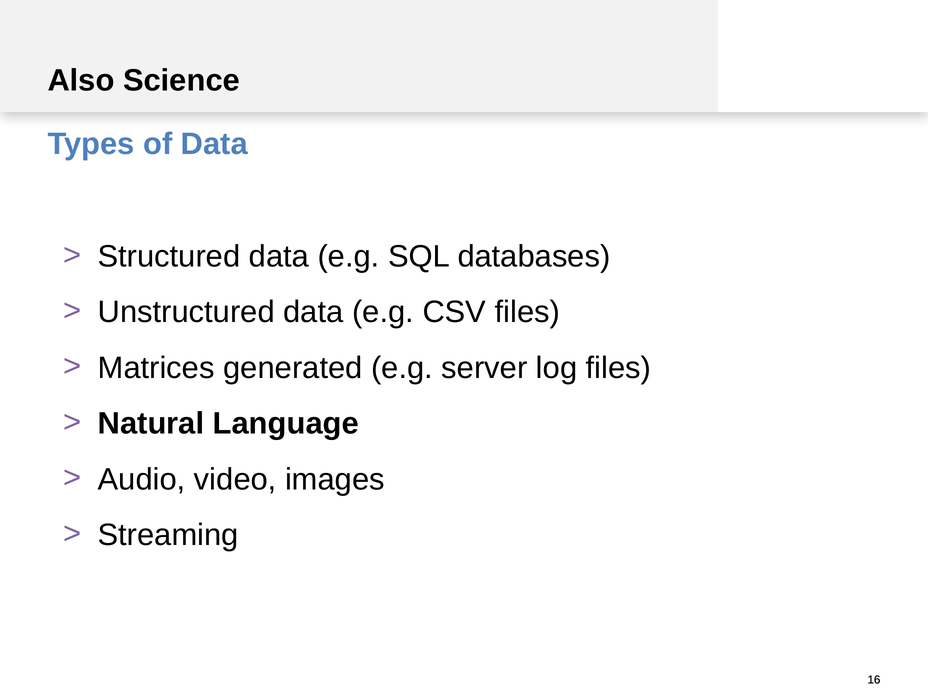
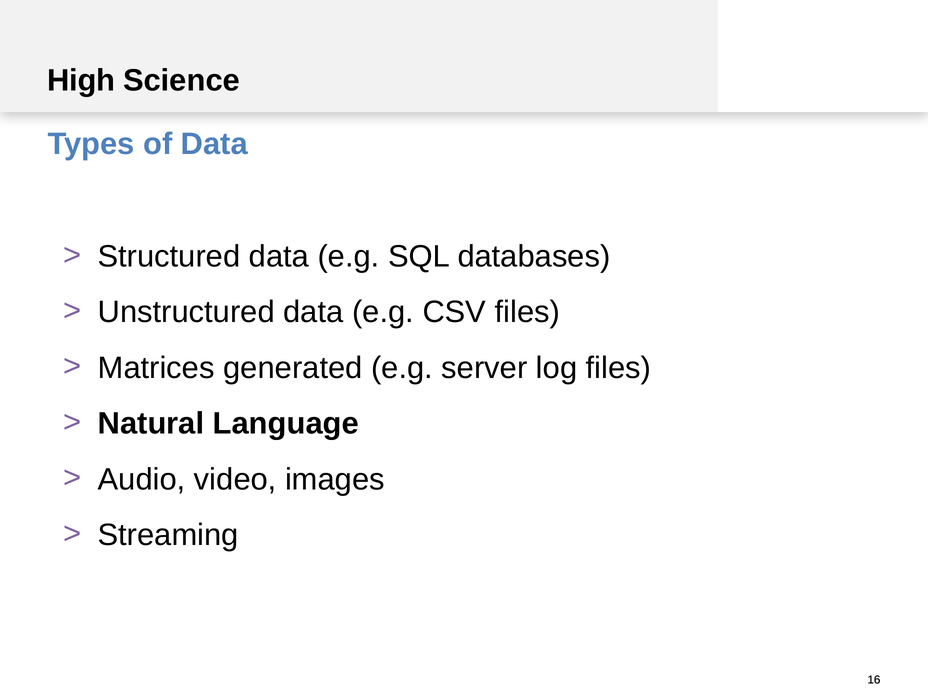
Also: Also -> High (81, 81)
